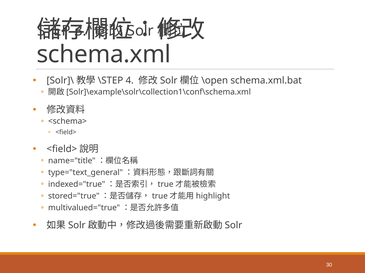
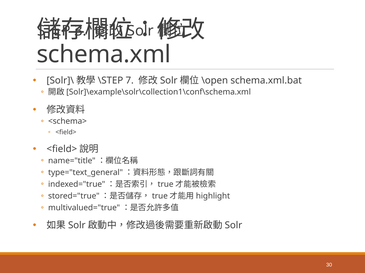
4: 4 -> 7 (130, 81)
